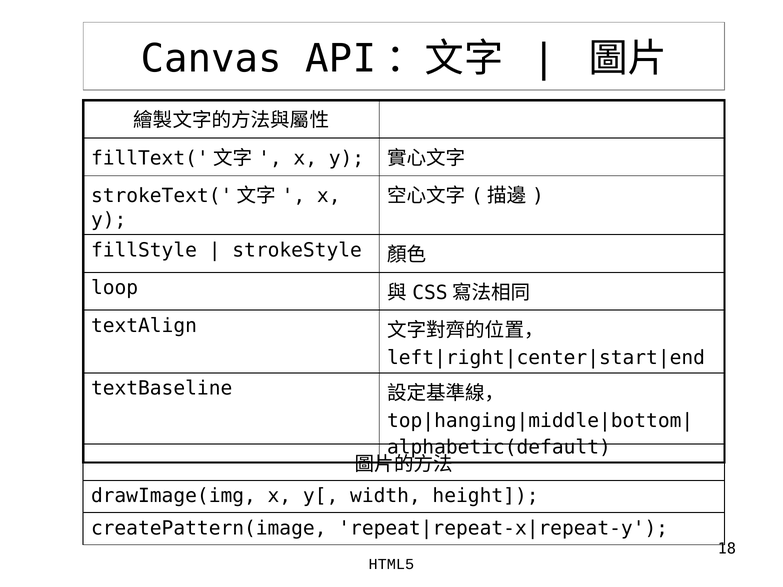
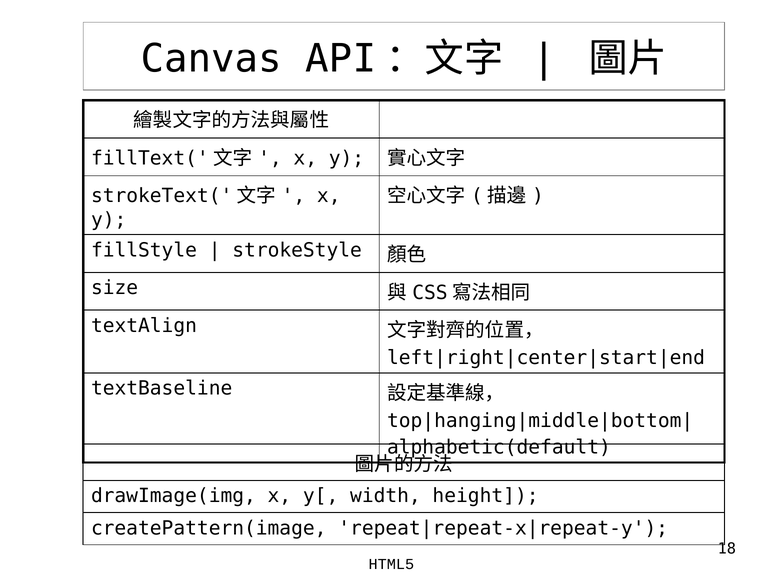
loop: loop -> size (115, 288)
